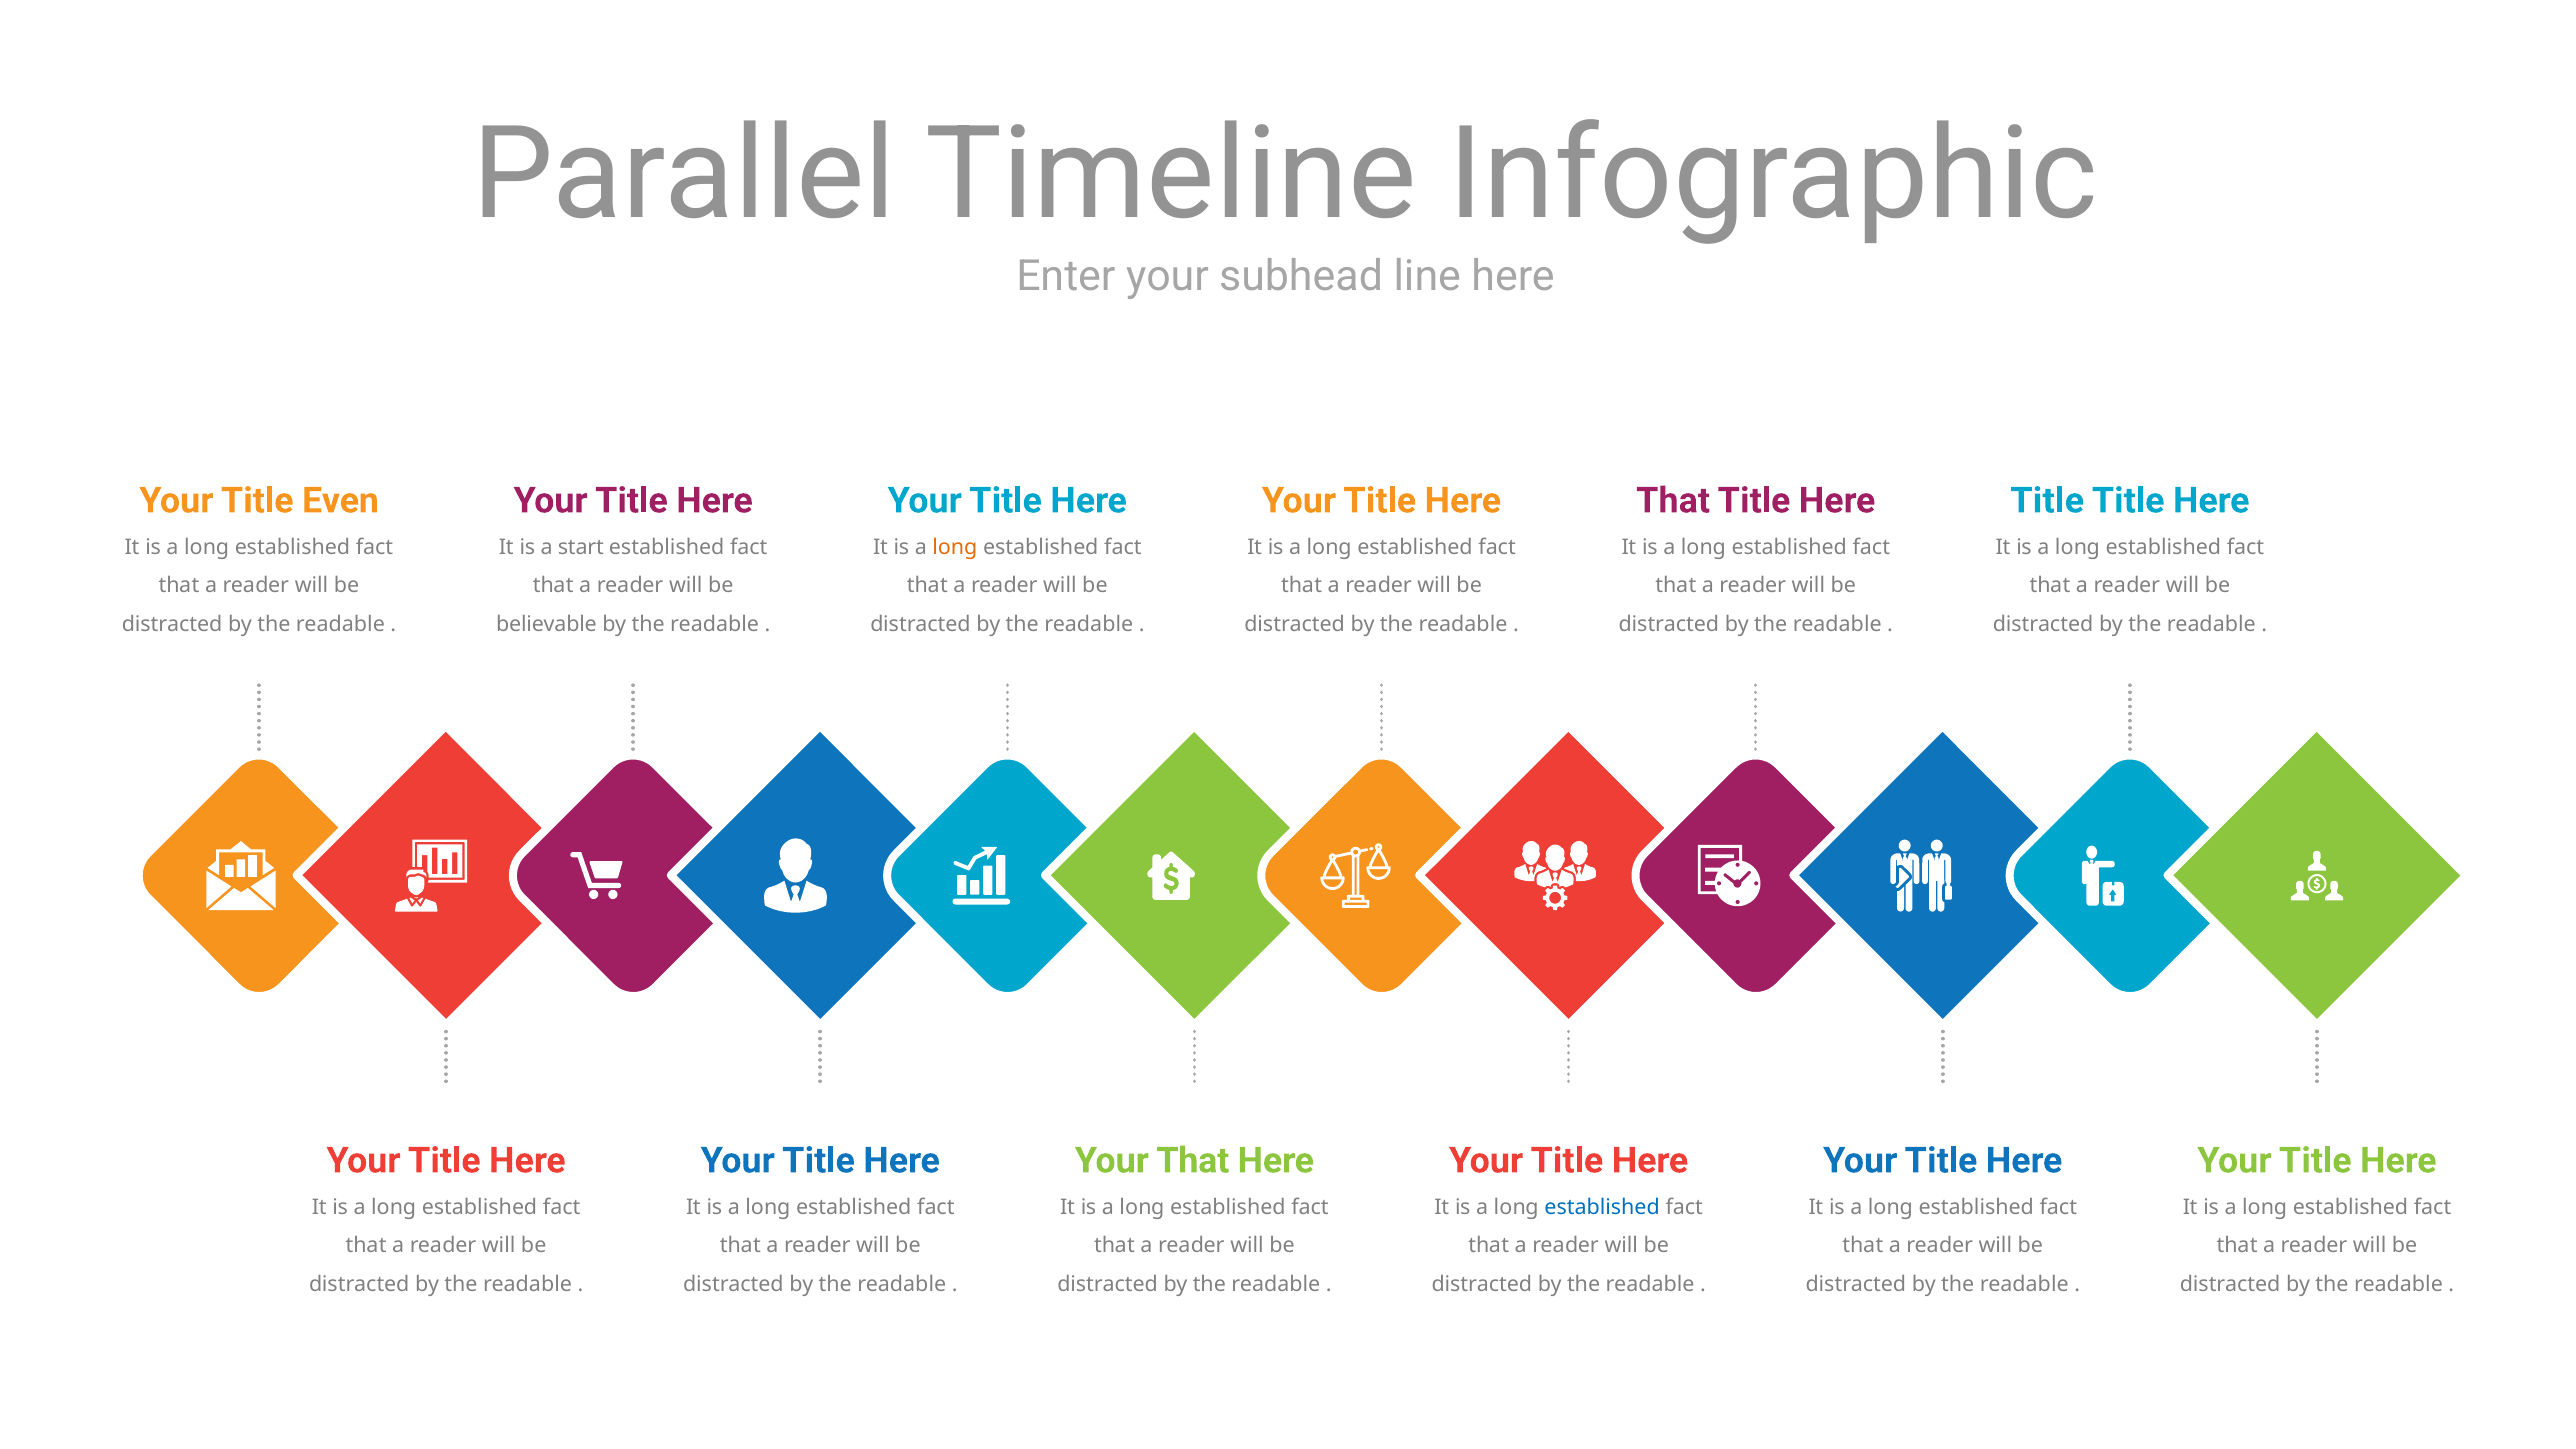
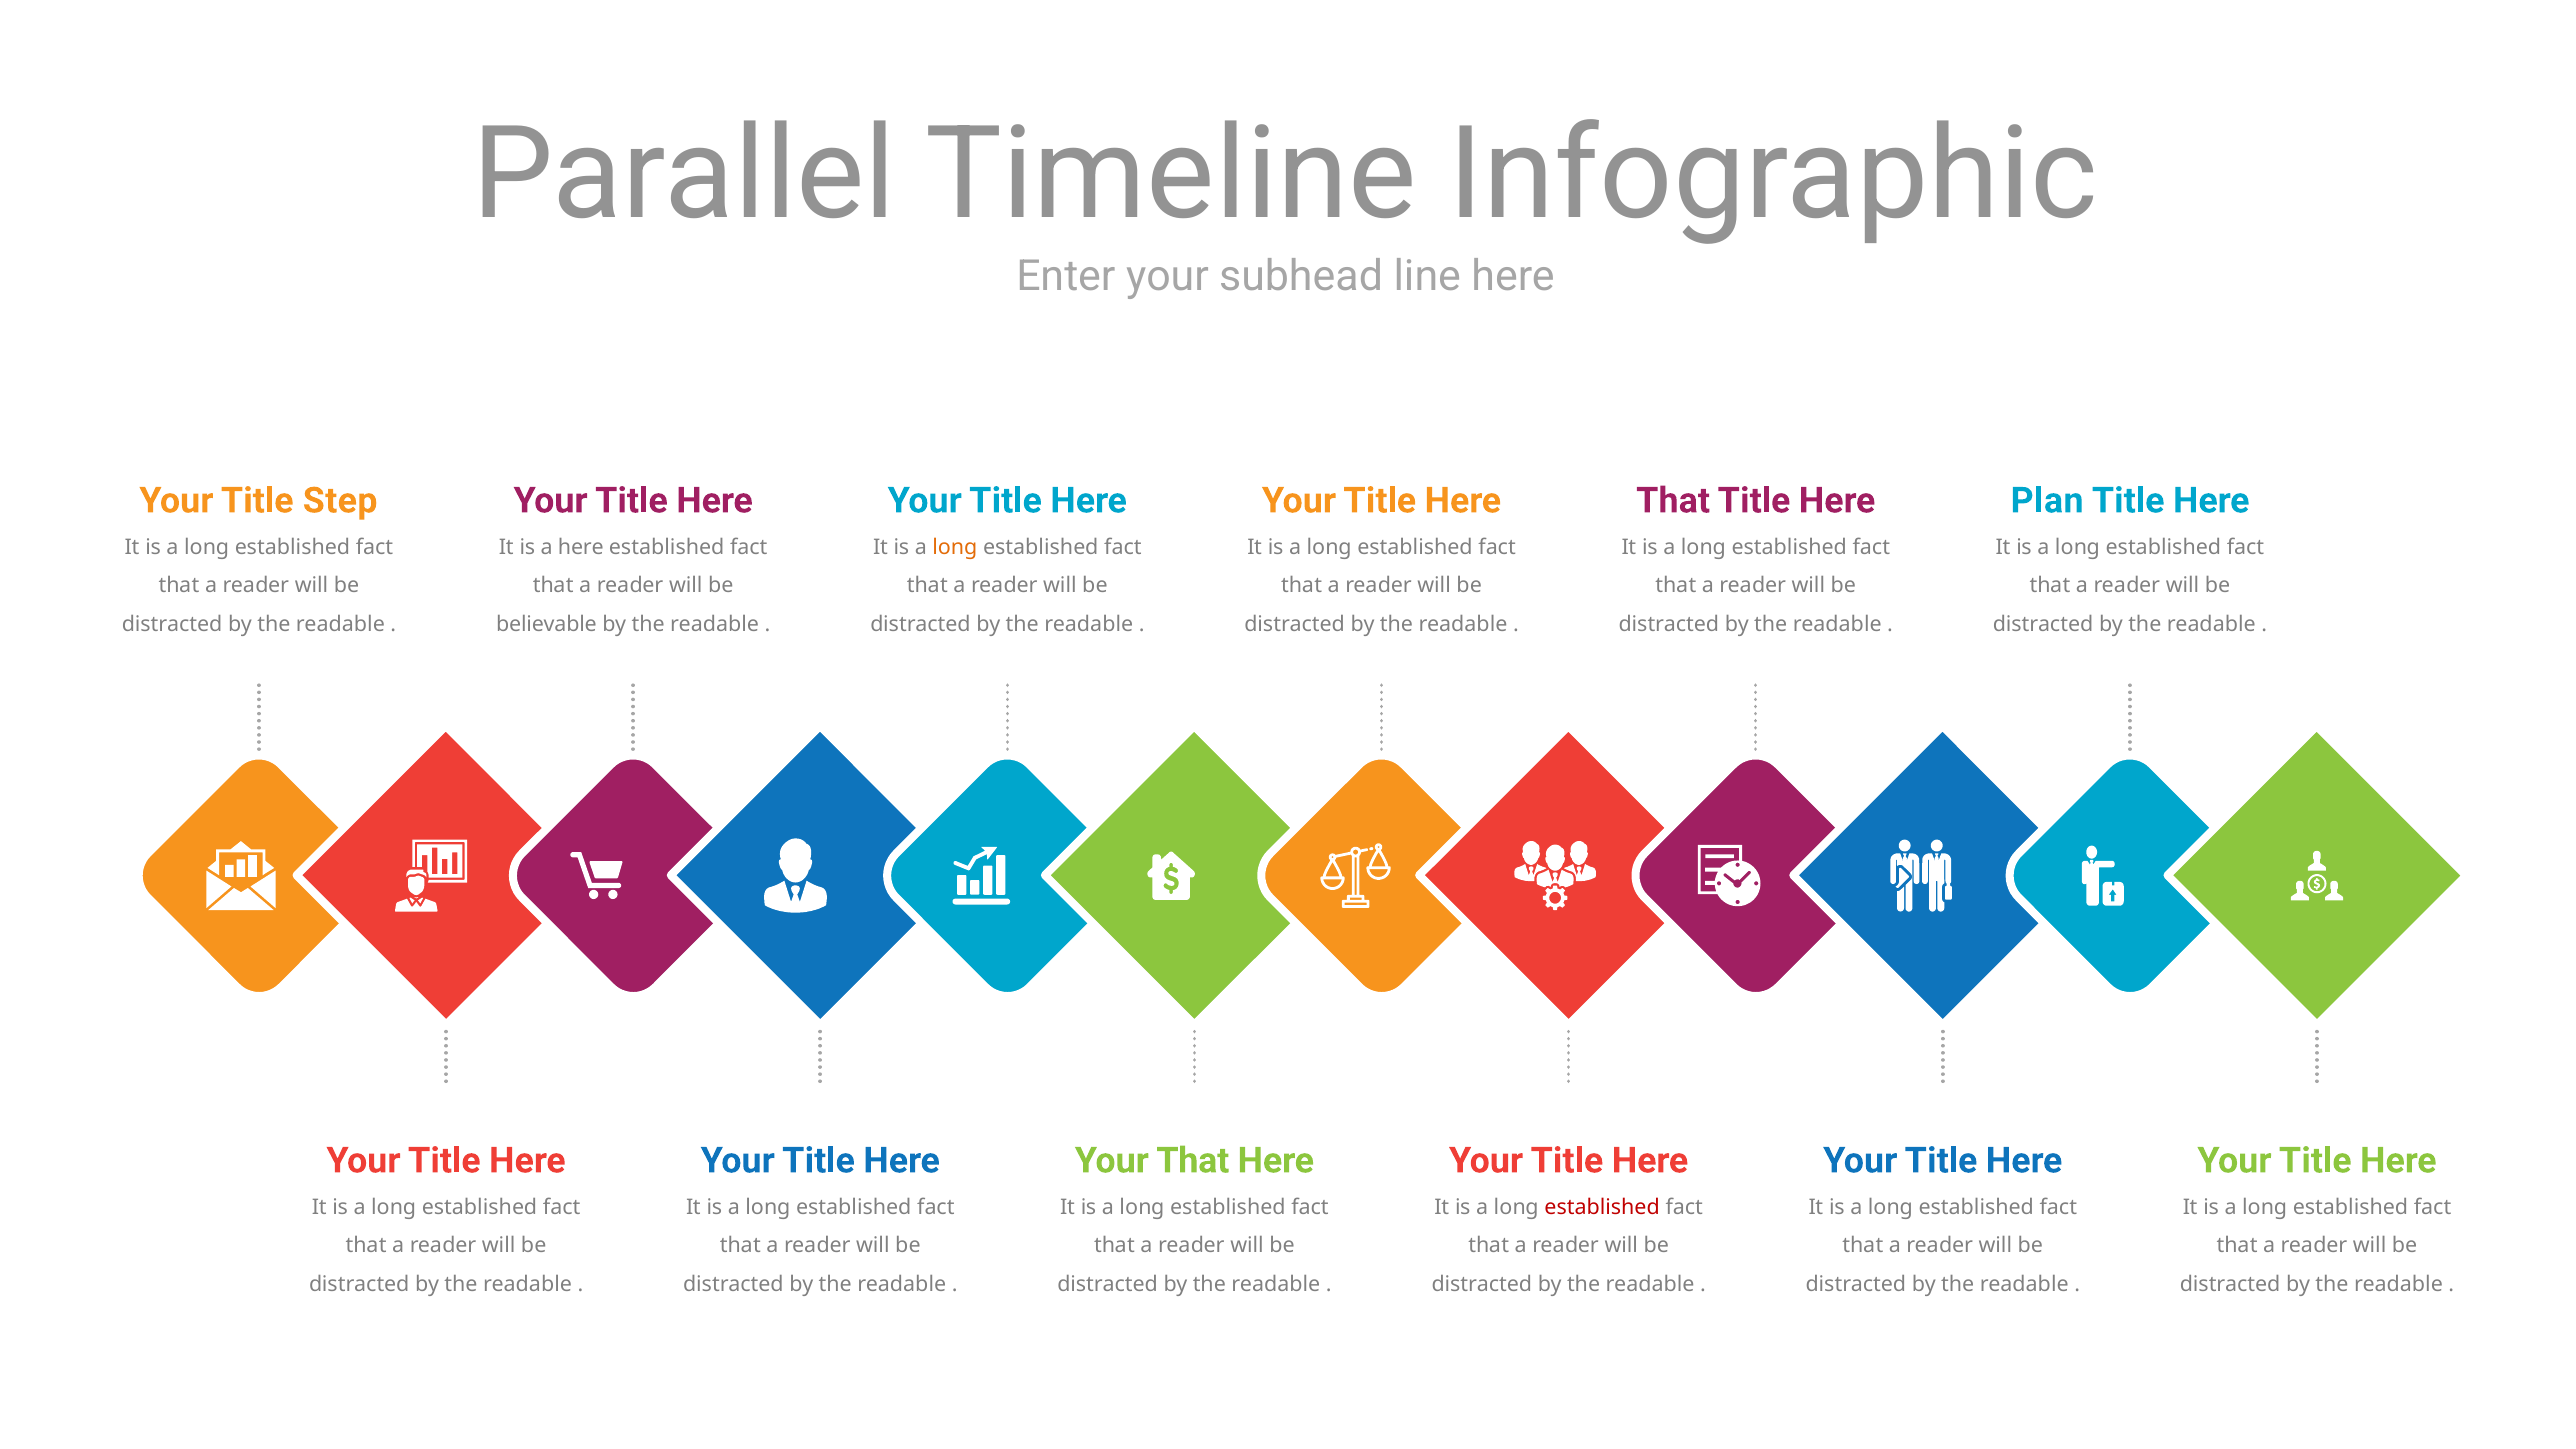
Even: Even -> Step (340, 501)
Title: Title -> Plan (2047, 501)
a start: start -> here (581, 547)
established colour: blue -> red (1602, 1207)
